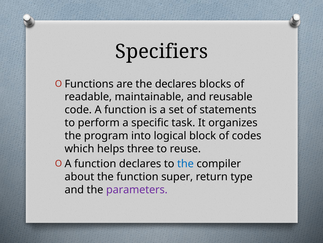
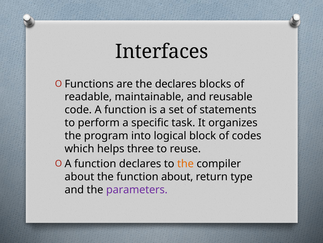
Specifiers: Specifiers -> Interfaces (162, 51)
the colour: blue -> orange (185, 163)
function super: super -> about (177, 176)
